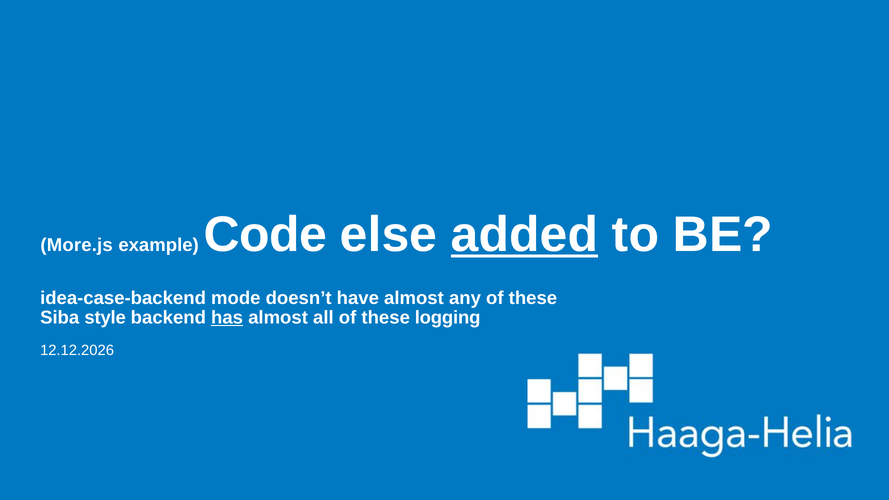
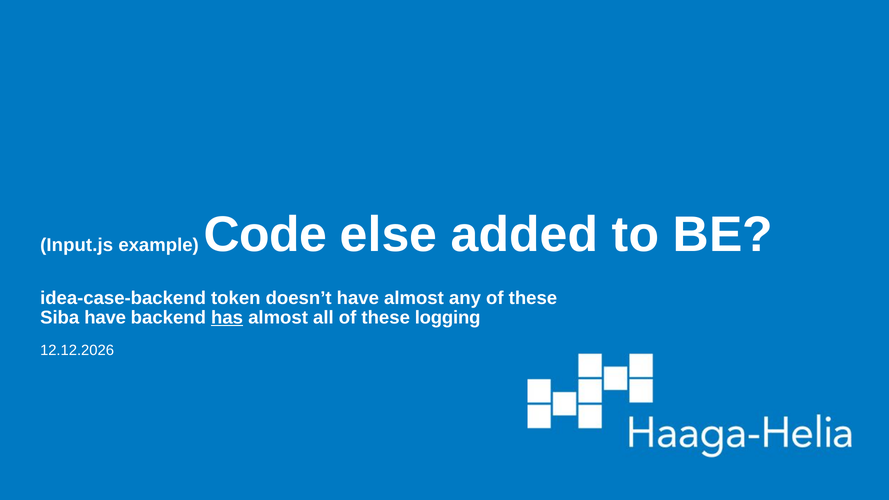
More.js: More.js -> Input.js (77, 245)
added underline: present -> none (525, 235)
mode: mode -> token (236, 298)
Siba style: style -> have (105, 317)
